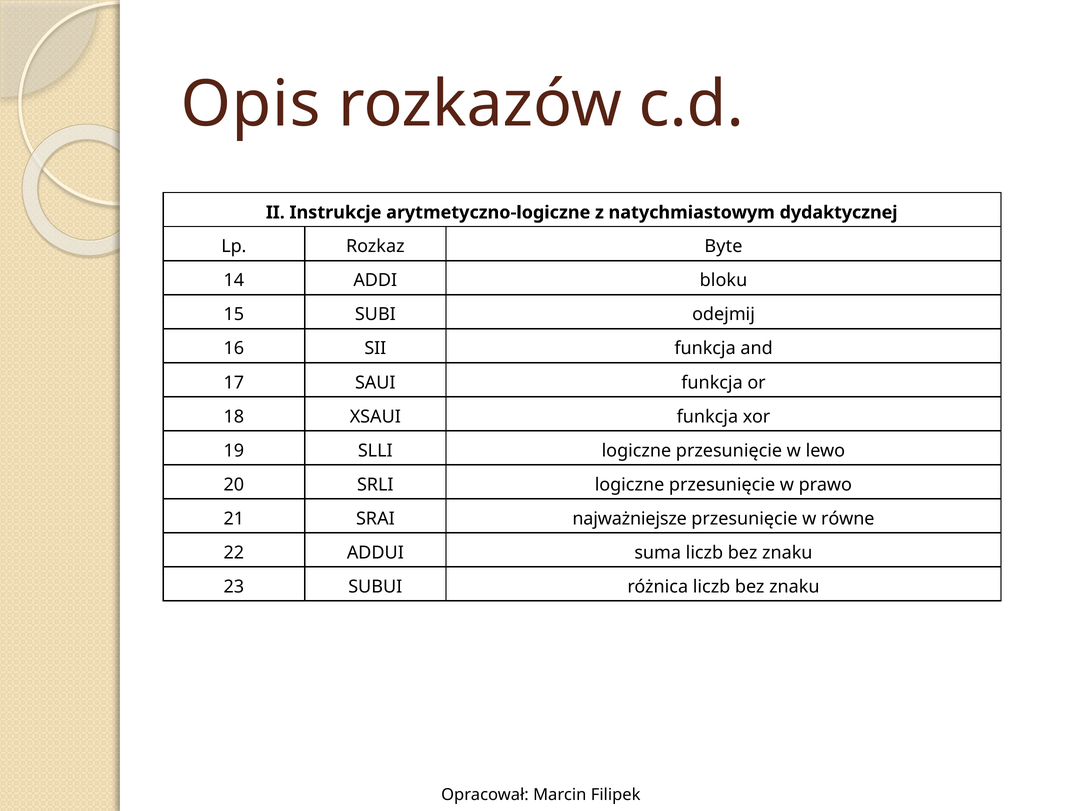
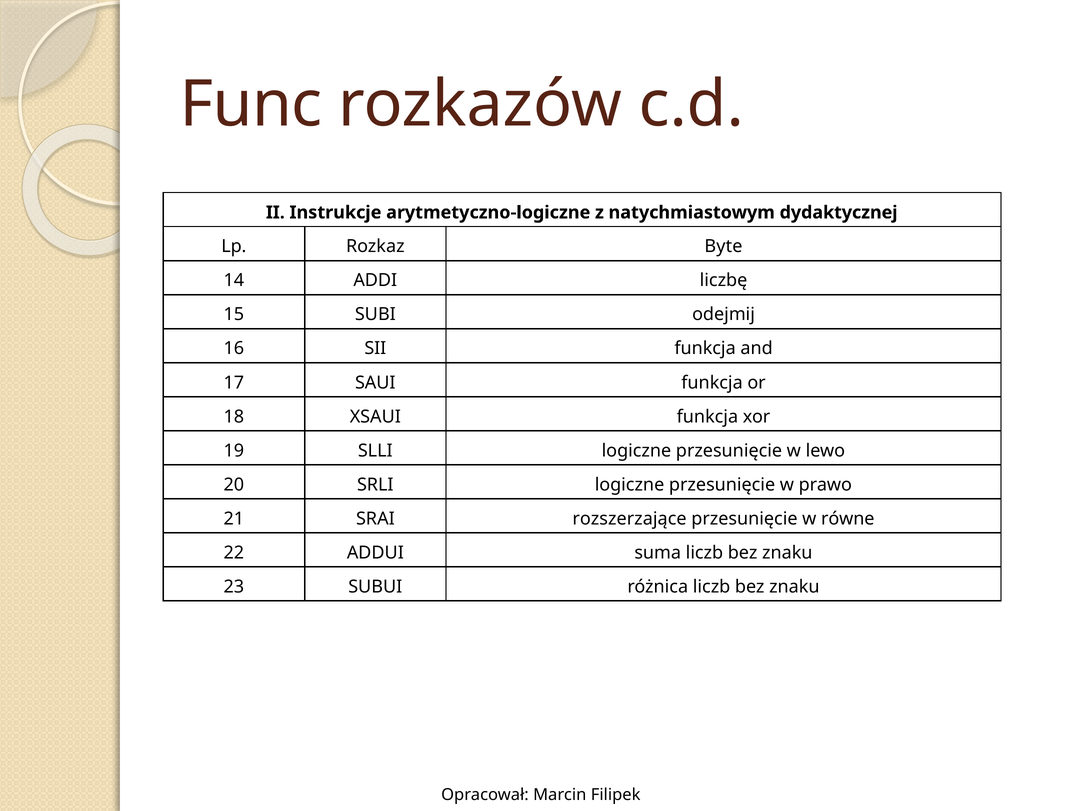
Opis: Opis -> Func (251, 105)
bloku: bloku -> liczbę (724, 281)
najważniejsze: najważniejsze -> rozszerzające (630, 519)
